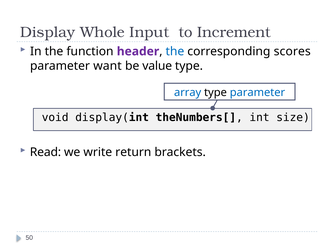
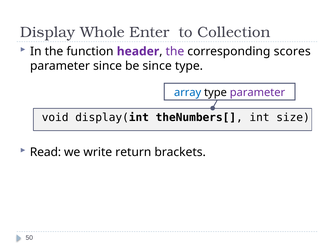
Input: Input -> Enter (149, 32)
Increment: Increment -> Collection (234, 32)
the colour: blue -> purple (175, 51)
parameter want: want -> since (108, 66)
be value: value -> since (157, 66)
parameter colour: blue -> purple (257, 93)
